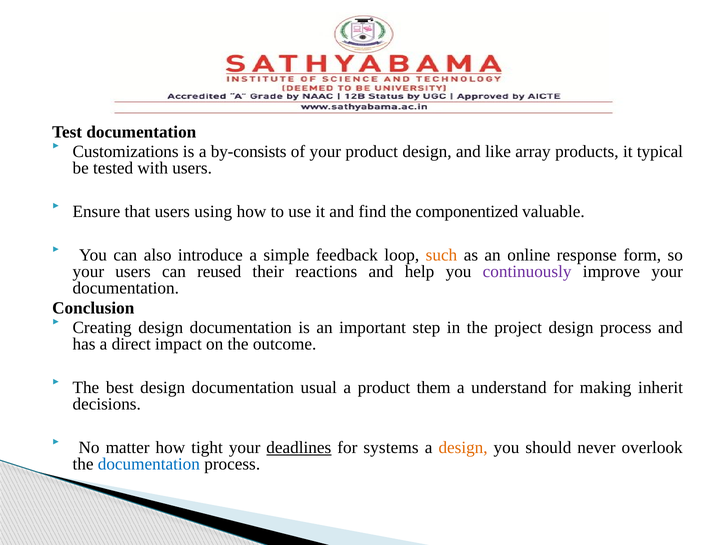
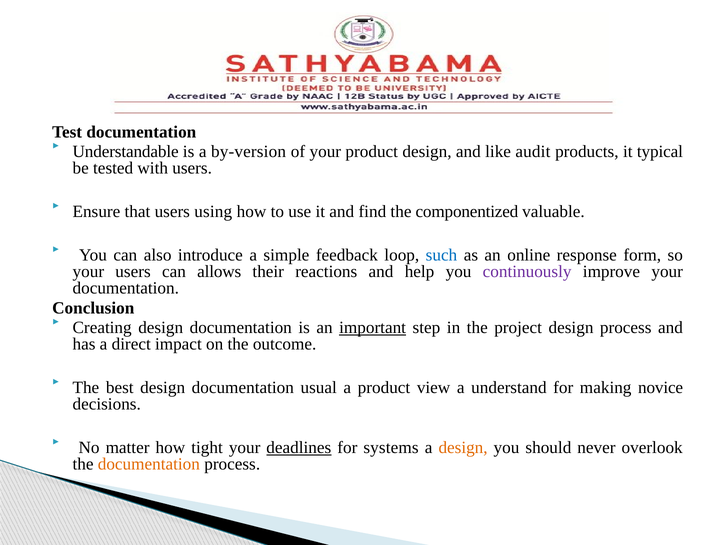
Customizations: Customizations -> Understandable (126, 152)
by-consists: by-consists -> by-version (249, 152)
array: array -> audit (533, 152)
such colour: orange -> blue (441, 255)
reused: reused -> allows (219, 272)
important underline: none -> present (373, 328)
them: them -> view (434, 388)
inherit: inherit -> novice (661, 388)
documentation colour: blue -> orange (149, 464)
